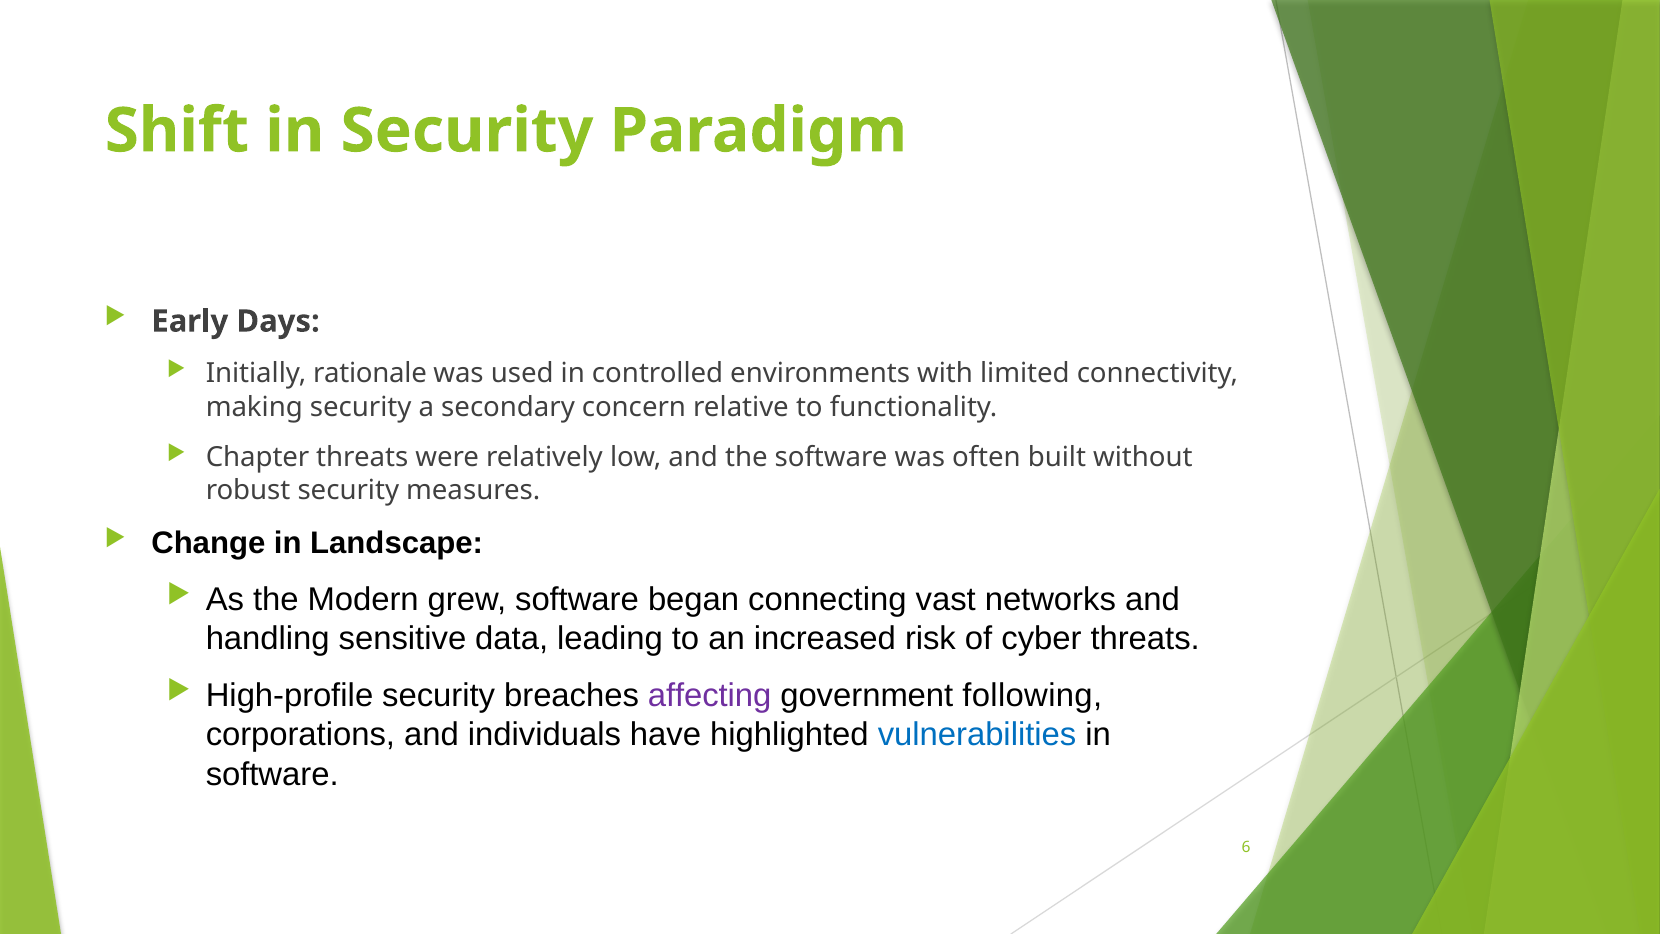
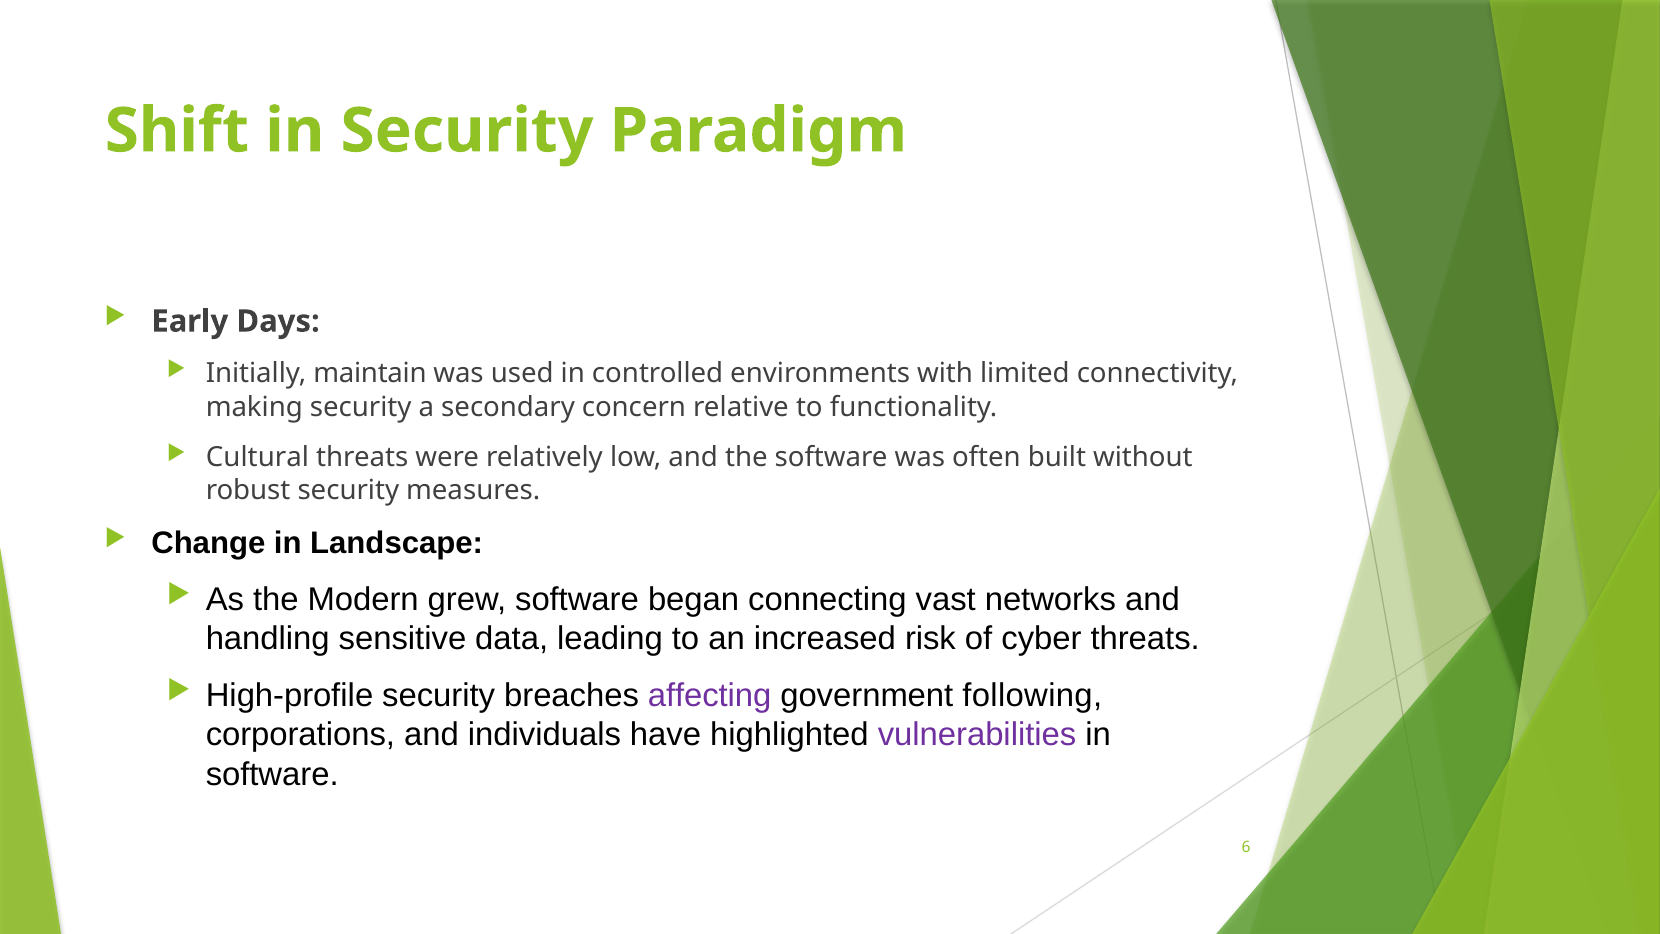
rationale: rationale -> maintain (370, 374)
Chapter: Chapter -> Cultural (257, 457)
vulnerabilities colour: blue -> purple (977, 735)
